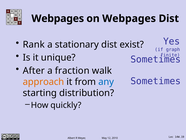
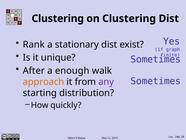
Webpages: Webpages -> Clustering (58, 18)
on Webpages: Webpages -> Clustering (129, 18)
fraction: fraction -> enough (72, 70)
any colour: blue -> purple (106, 82)
